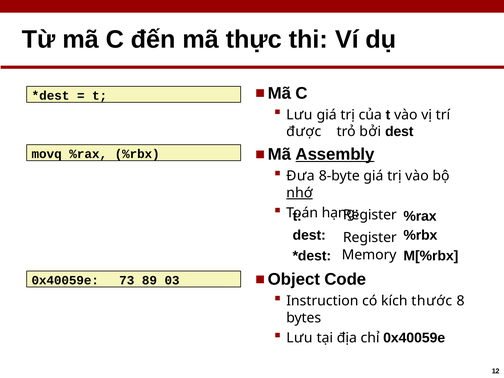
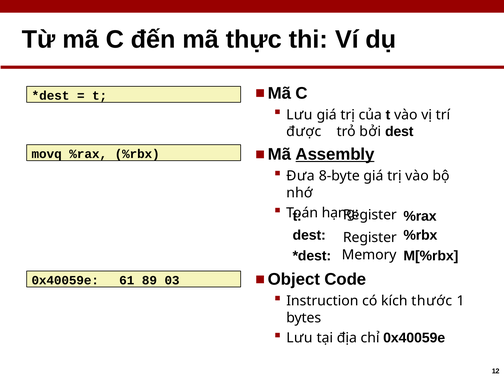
nhớ underline: present -> none (299, 193)
73: 73 -> 61 (127, 280)
8: 8 -> 1 (461, 301)
